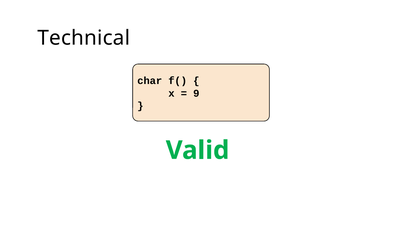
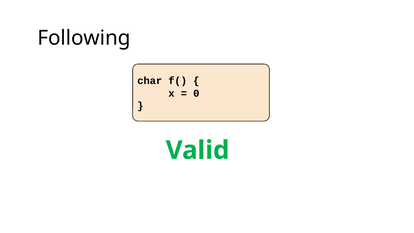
Technical: Technical -> Following (84, 38)
9: 9 -> 0 (196, 93)
